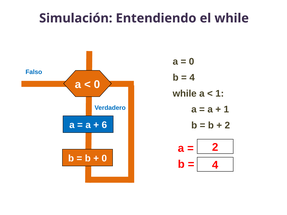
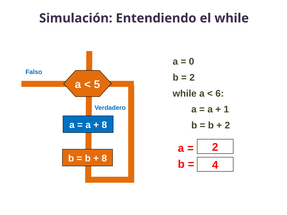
4: 4 -> 2 (192, 78)
0: 0 -> 5 (97, 84)
1: 1 -> 6 (220, 94)
6: 6 -> 8 (104, 125)
0: 0 -> 8 (104, 158)
